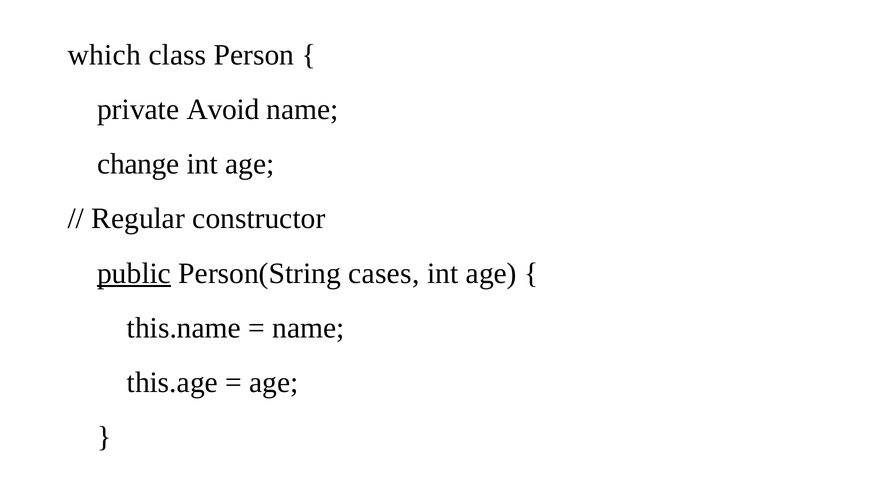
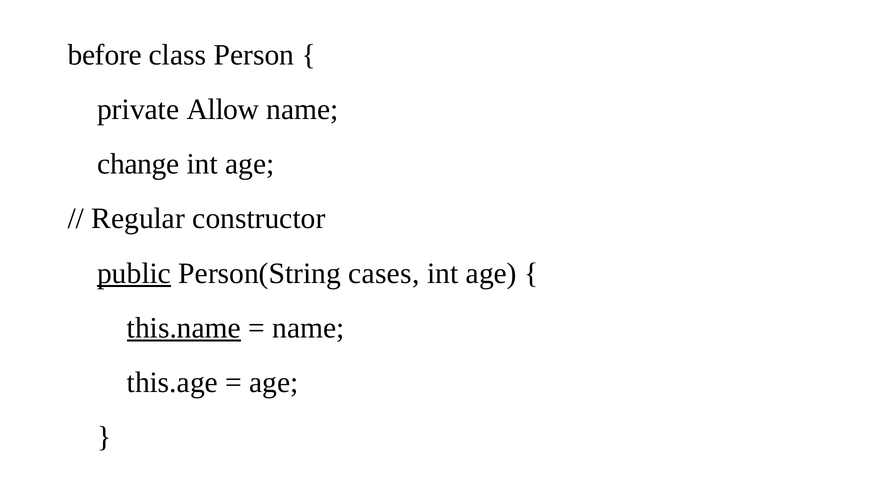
which: which -> before (105, 55)
Avoid: Avoid -> Allow (223, 109)
this.name underline: none -> present (184, 328)
